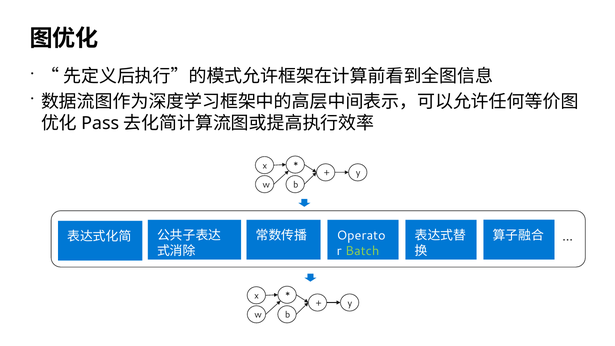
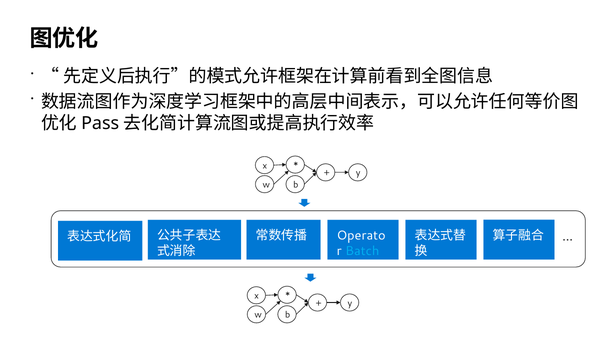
Batch colour: light green -> light blue (362, 251)
